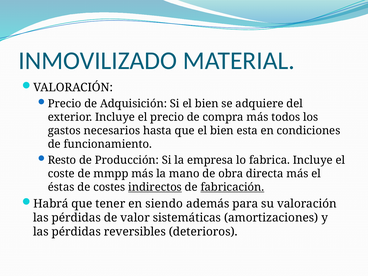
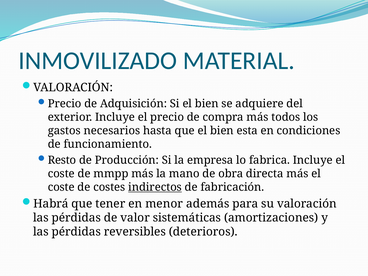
éstas: éstas -> coste (61, 187)
fabricación underline: present -> none (232, 187)
siendo: siendo -> menor (164, 204)
